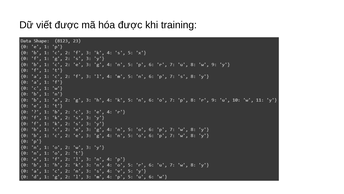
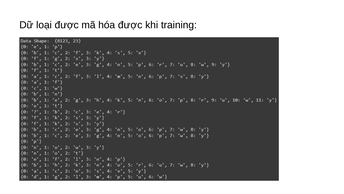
viết: viết -> loại (44, 25)
